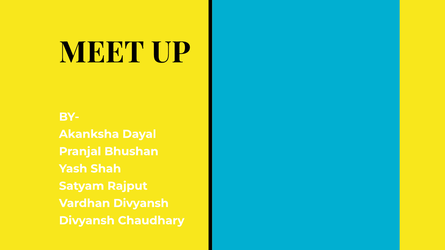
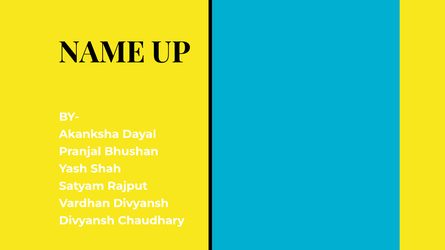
MEET: MEET -> NAME (102, 53)
